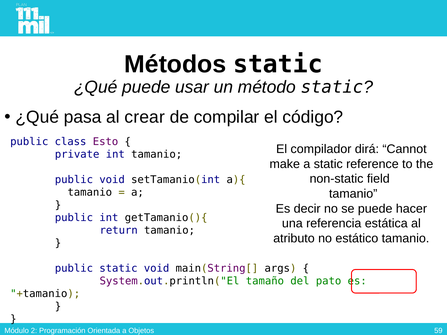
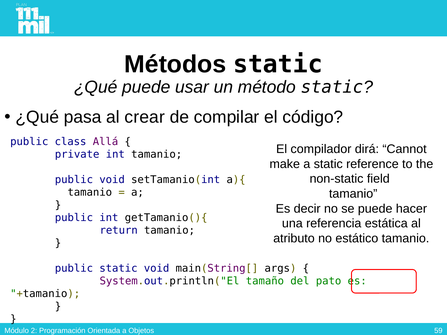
Esto: Esto -> Allá (106, 142)
